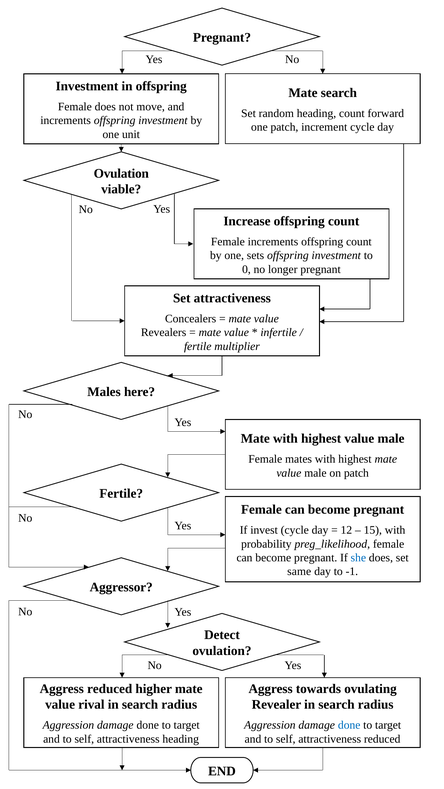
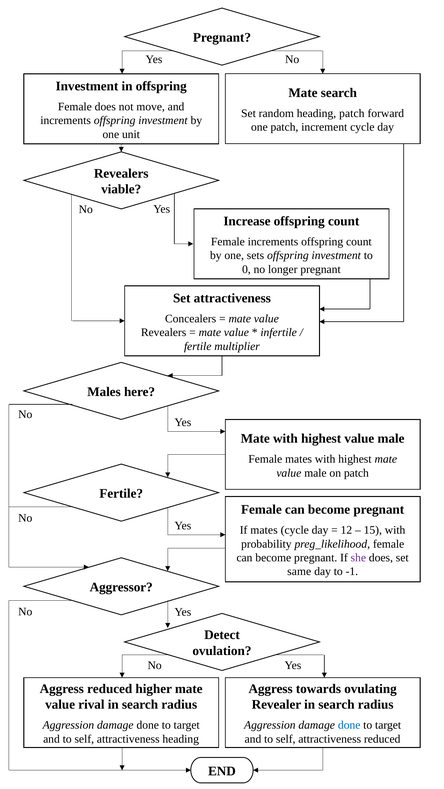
heading count: count -> patch (352, 113)
Ovulation: Ovulation -> Revealers (121, 173)
If invest: invest -> mates (264, 530)
she colour: blue -> purple (358, 558)
